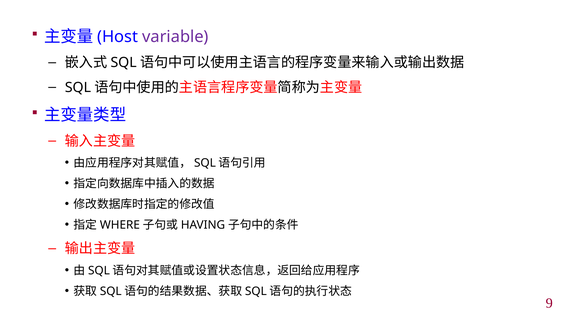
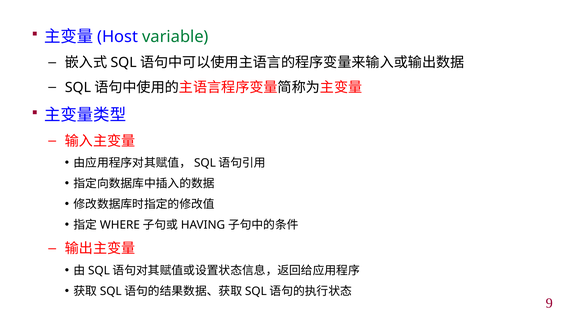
variable colour: purple -> green (175, 37)
